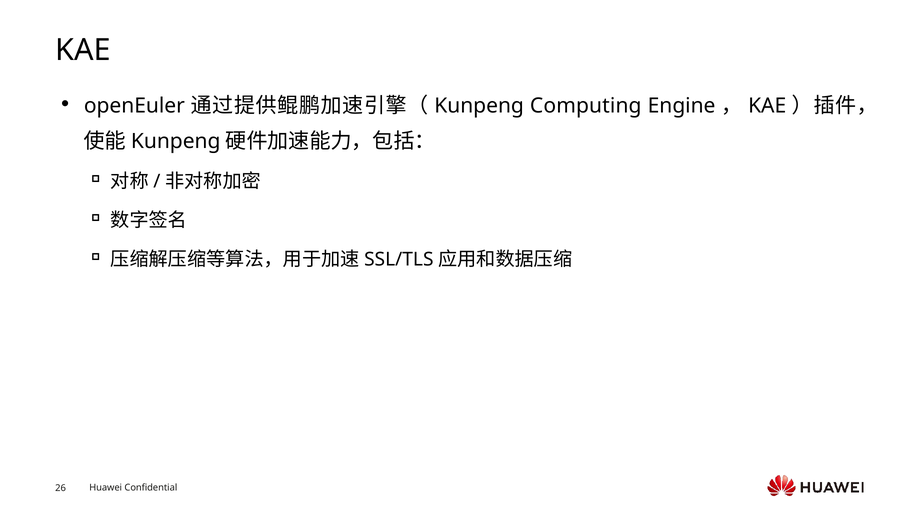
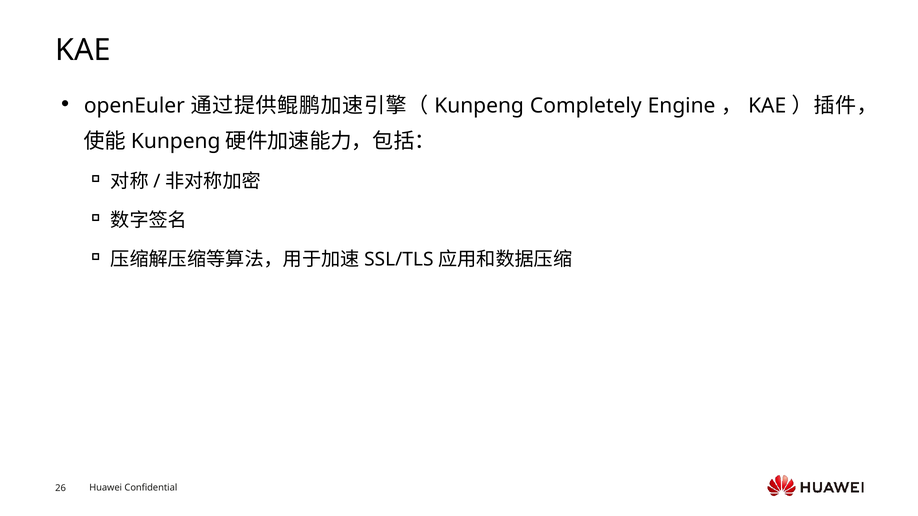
Computing: Computing -> Completely (586, 106)
